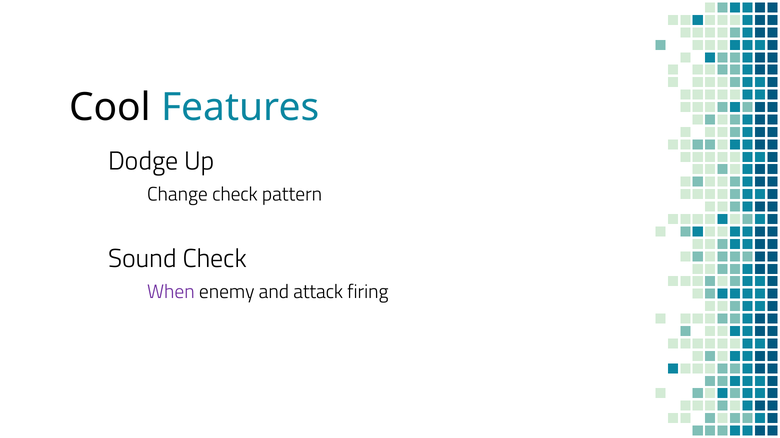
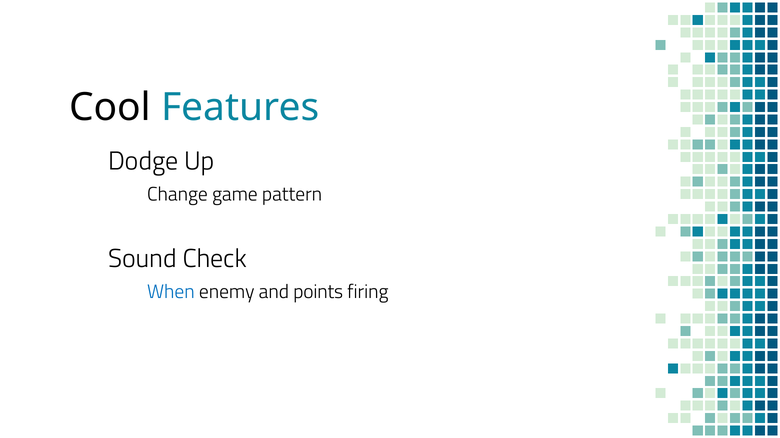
Change check: check -> game (235, 195)
When colour: purple -> blue (171, 292)
attack: attack -> points (318, 292)
